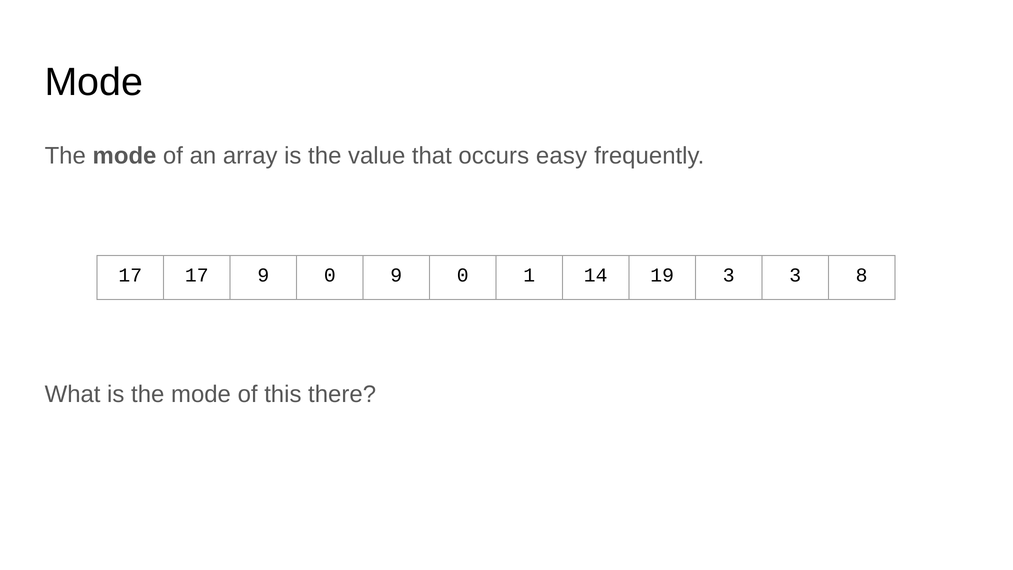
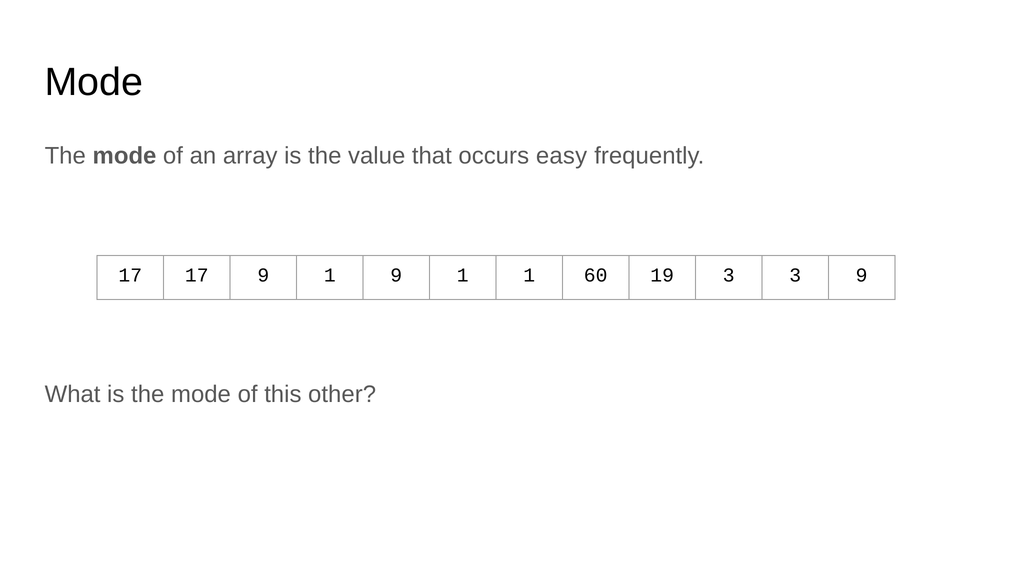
17 9 0: 0 -> 1 (330, 275)
0: 0 -> 1 (463, 275)
14: 14 -> 60 (596, 275)
3 8: 8 -> 9 (862, 275)
there: there -> other (342, 394)
